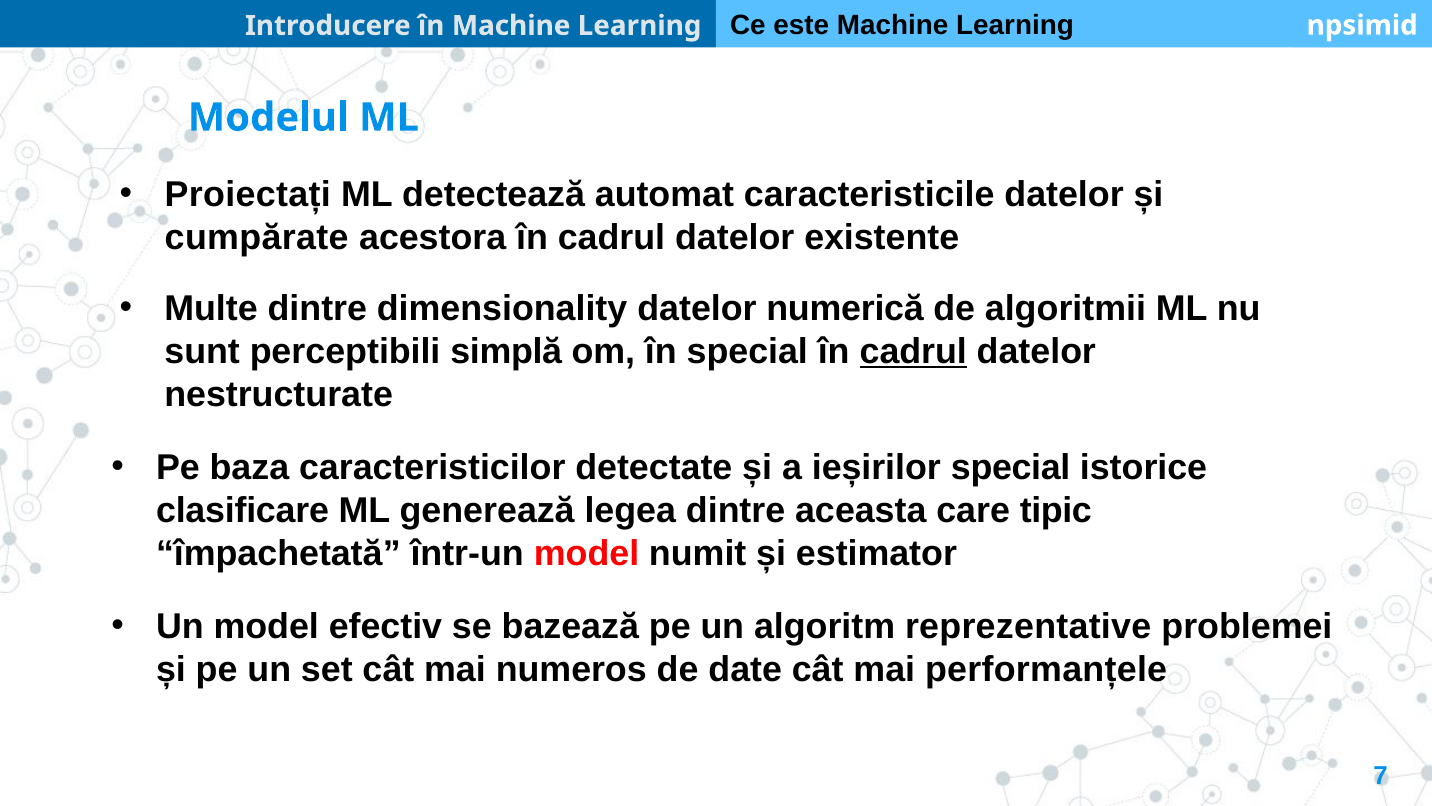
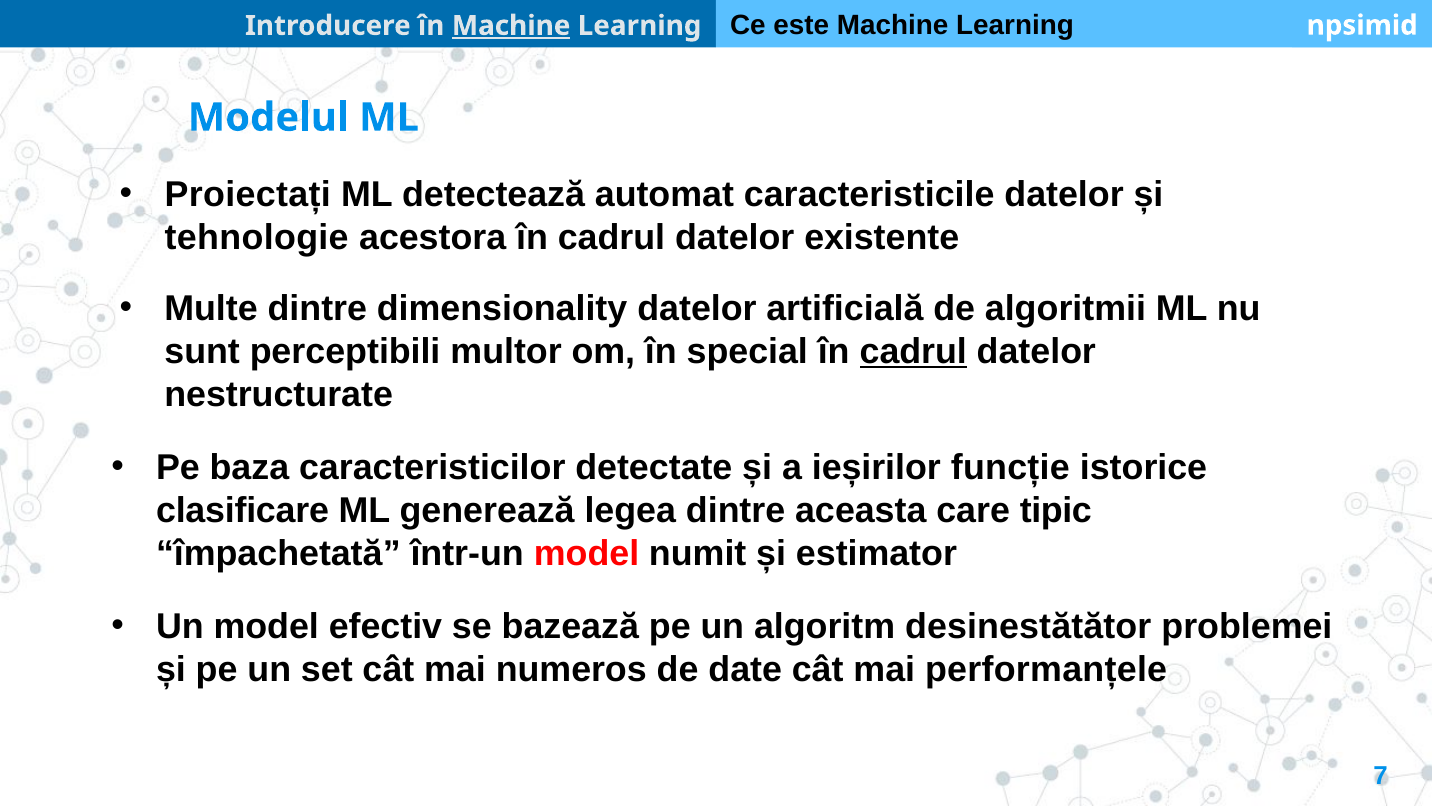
Machine underline: none -> present (511, 26)
cumpărate: cumpărate -> tehnologie (257, 237)
numerică: numerică -> artificială (845, 308)
simplă: simplă -> multor (506, 351)
ieșirilor special: special -> funcție (1010, 467)
reprezentative: reprezentative -> desinestătător (1028, 626)
